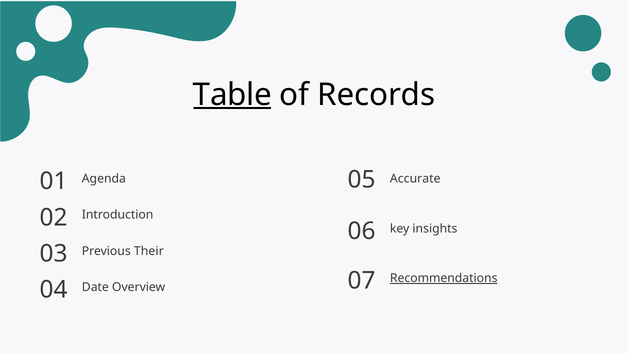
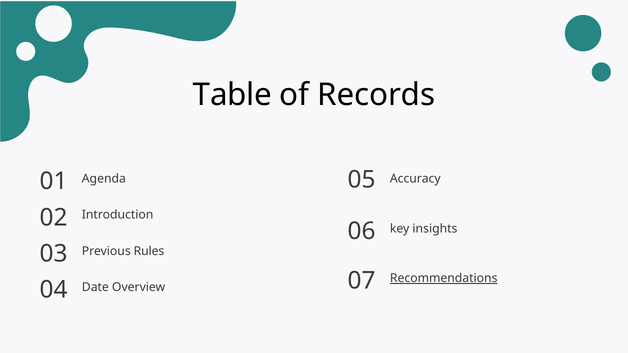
Table underline: present -> none (232, 95)
Accurate: Accurate -> Accuracy (415, 179)
Their: Their -> Rules (149, 251)
